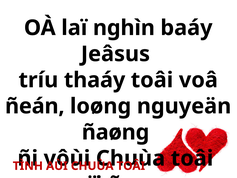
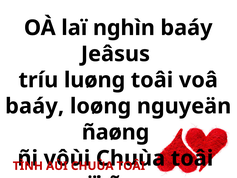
thaáy: thaáy -> luøng (95, 80)
ñeán: ñeán -> baáy (35, 106)
